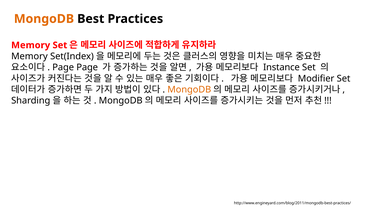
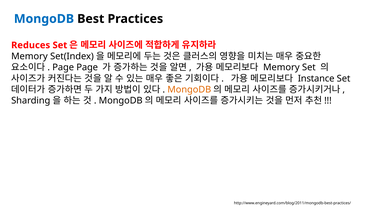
MongoDB colour: orange -> blue (44, 19)
Memory: Memory -> Reduces (31, 45)
Instance: Instance -> Memory (281, 67)
Modifier: Modifier -> Instance (316, 79)
